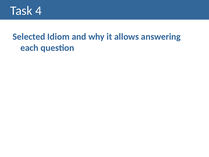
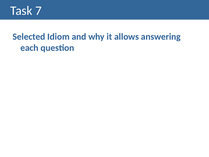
4: 4 -> 7 (39, 11)
